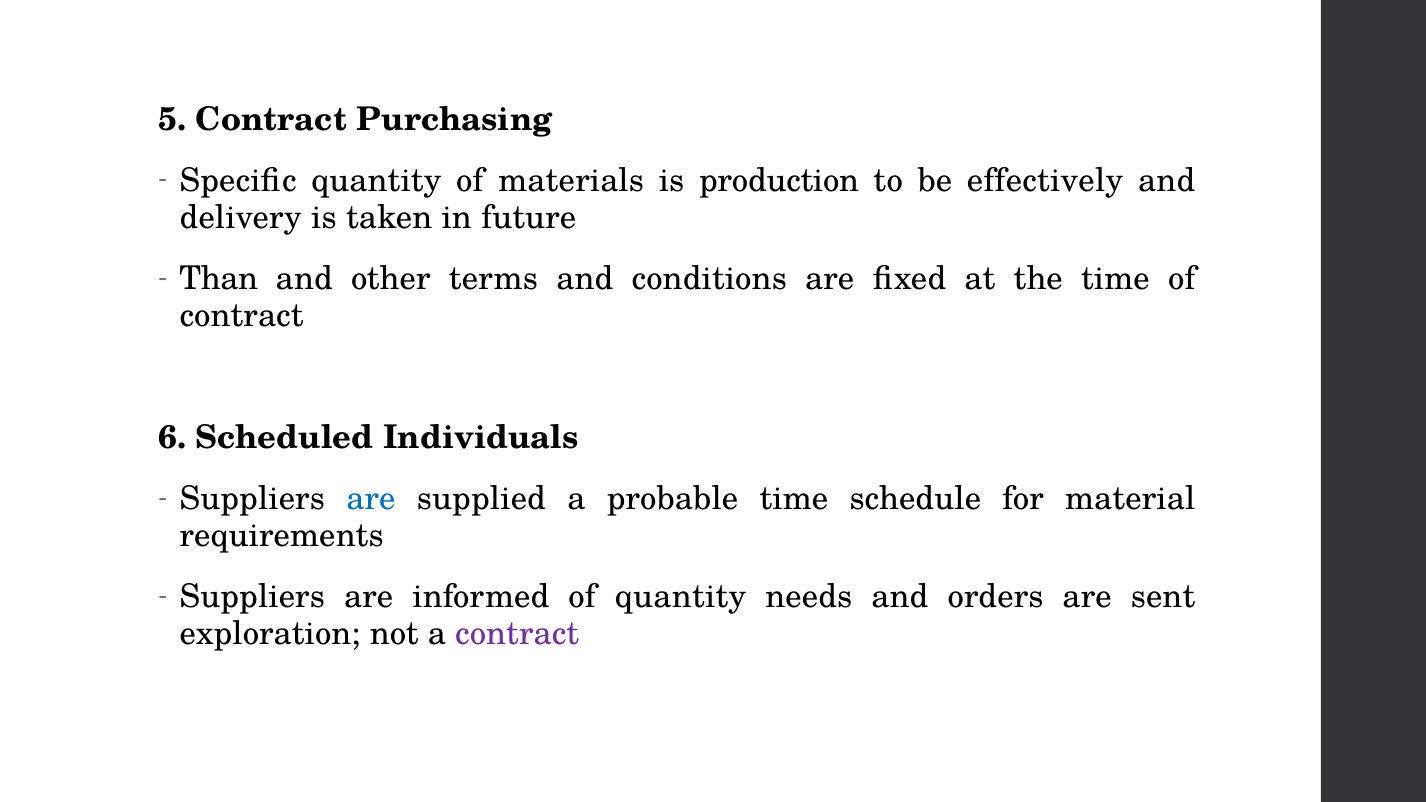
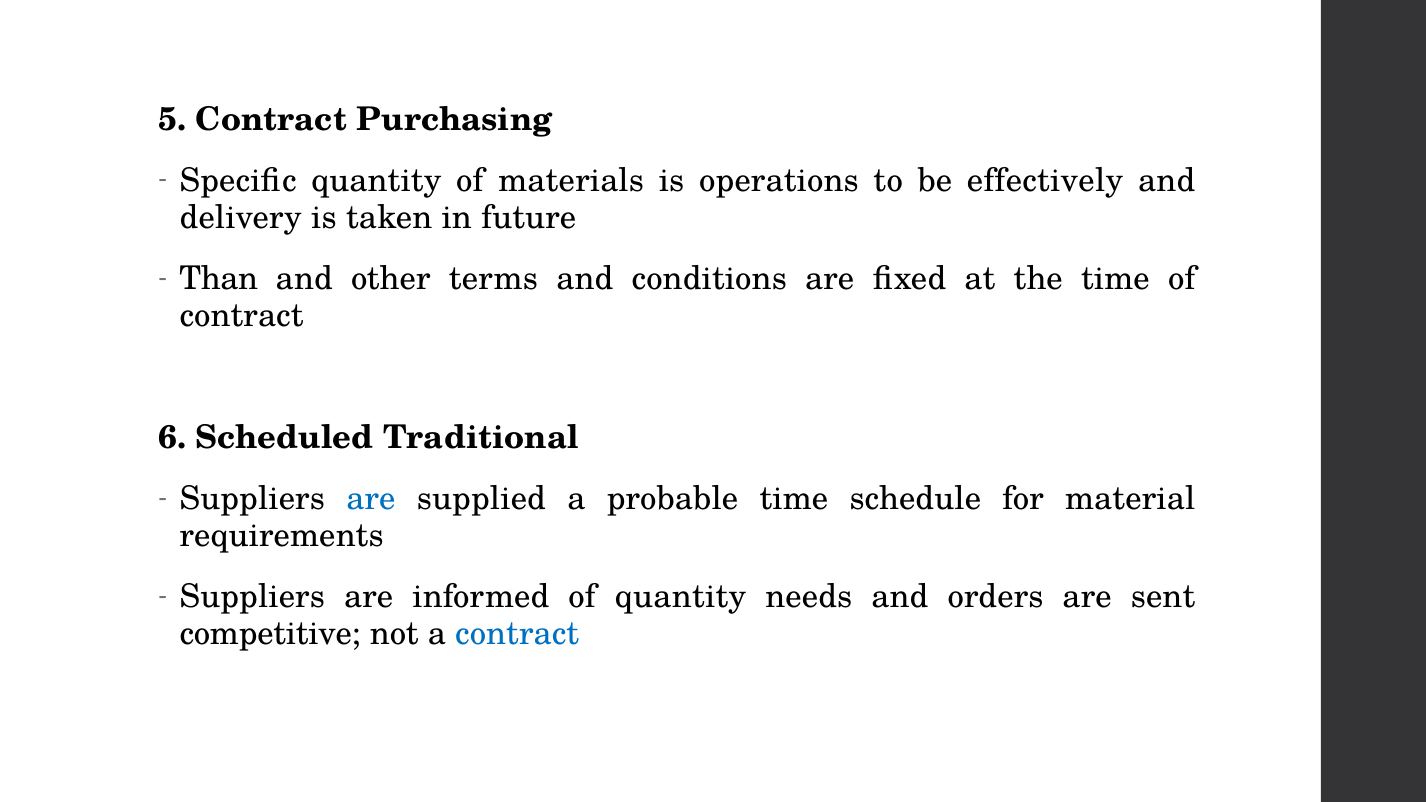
production: production -> operations (779, 180)
Individuals: Individuals -> Traditional (481, 438)
exploration: exploration -> competitive (270, 634)
contract colour: purple -> blue (517, 634)
